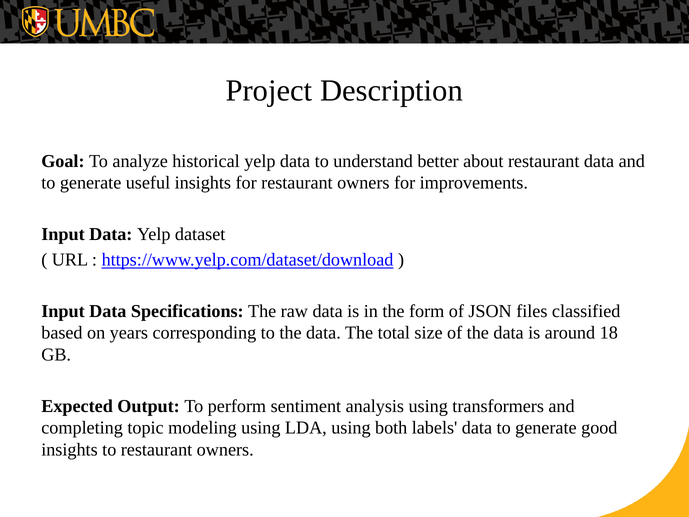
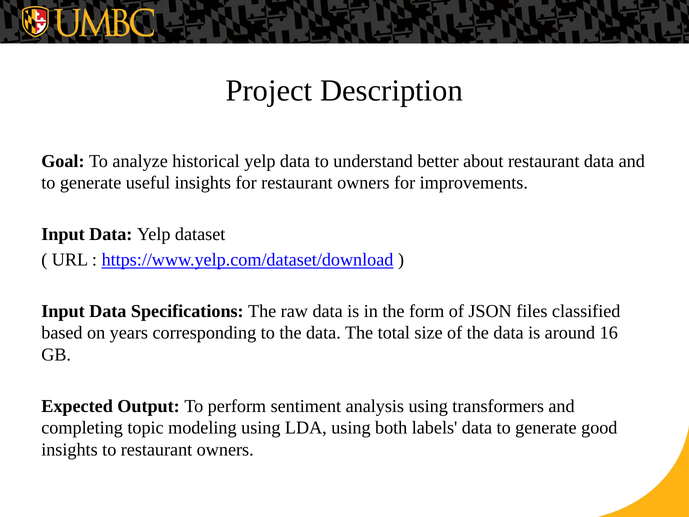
18: 18 -> 16 (609, 333)
